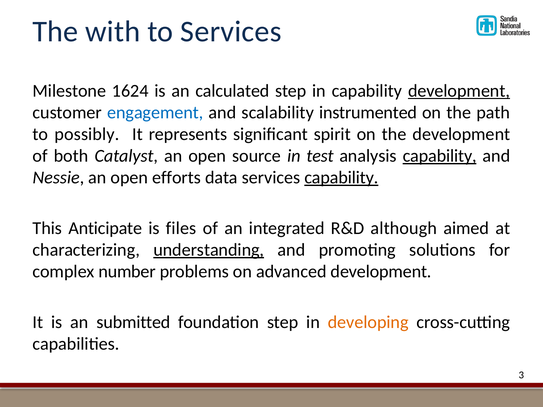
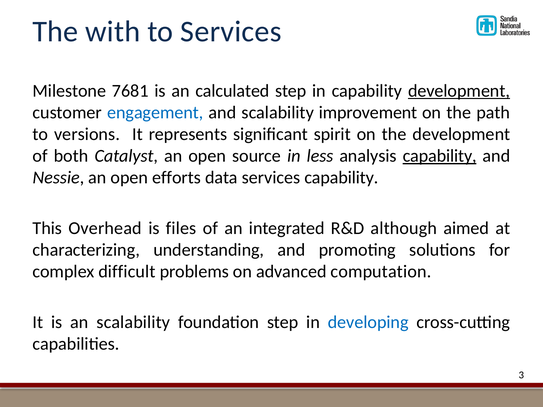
1624: 1624 -> 7681 (130, 91)
instrumented: instrumented -> improvement (368, 113)
possibly: possibly -> versions (87, 134)
test: test -> less (320, 156)
capability underline: present -> none (341, 178)
Anticipate: Anticipate -> Overhead (105, 228)
understanding underline: present -> none (209, 250)
number: number -> difficult (127, 272)
advanced development: development -> computation (381, 272)
an submitted: submitted -> scalability (133, 322)
developing colour: orange -> blue (368, 322)
